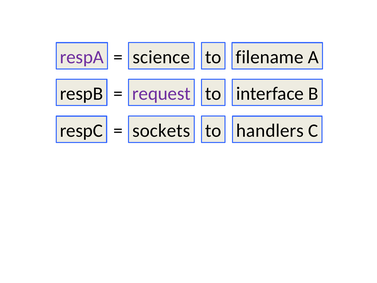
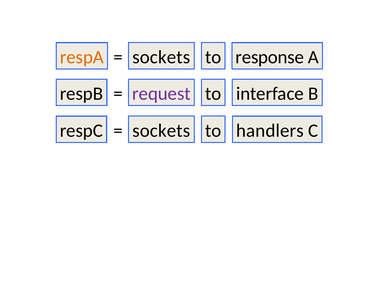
respA colour: purple -> orange (82, 57)
science: science -> sockets (161, 57)
filename: filename -> response (270, 57)
